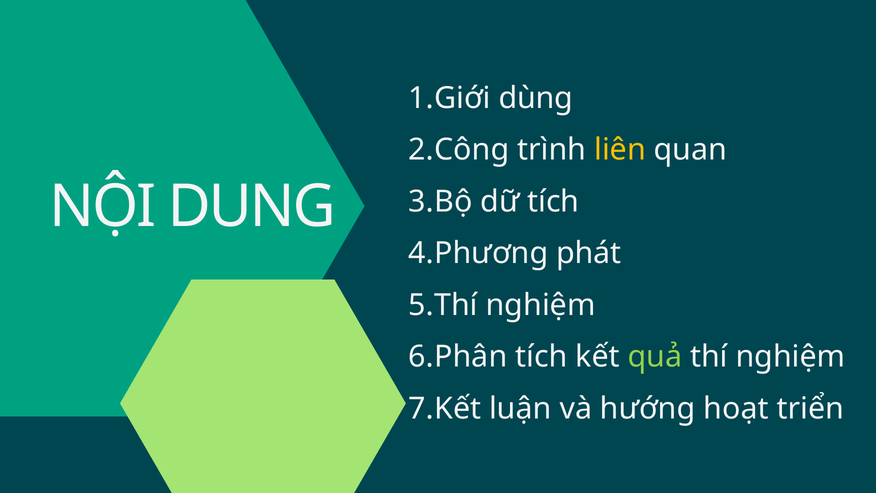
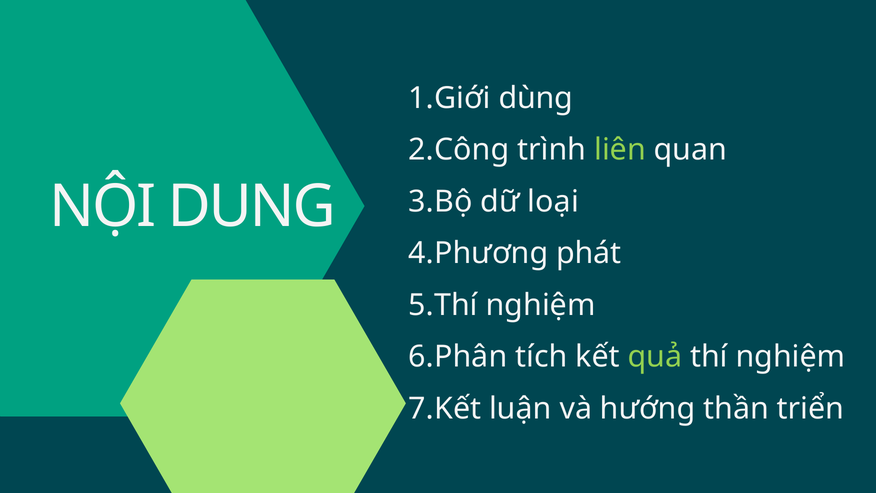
liên colour: yellow -> light green (620, 150)
dữ tích: tích -> loại (553, 202)
hoạt: hoạt -> thần (736, 408)
